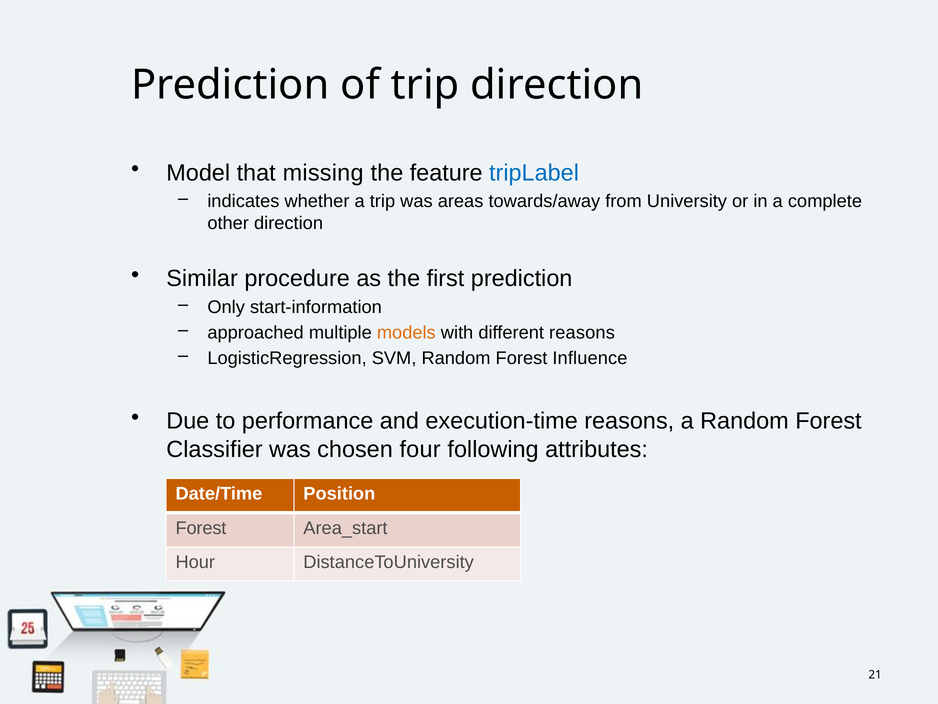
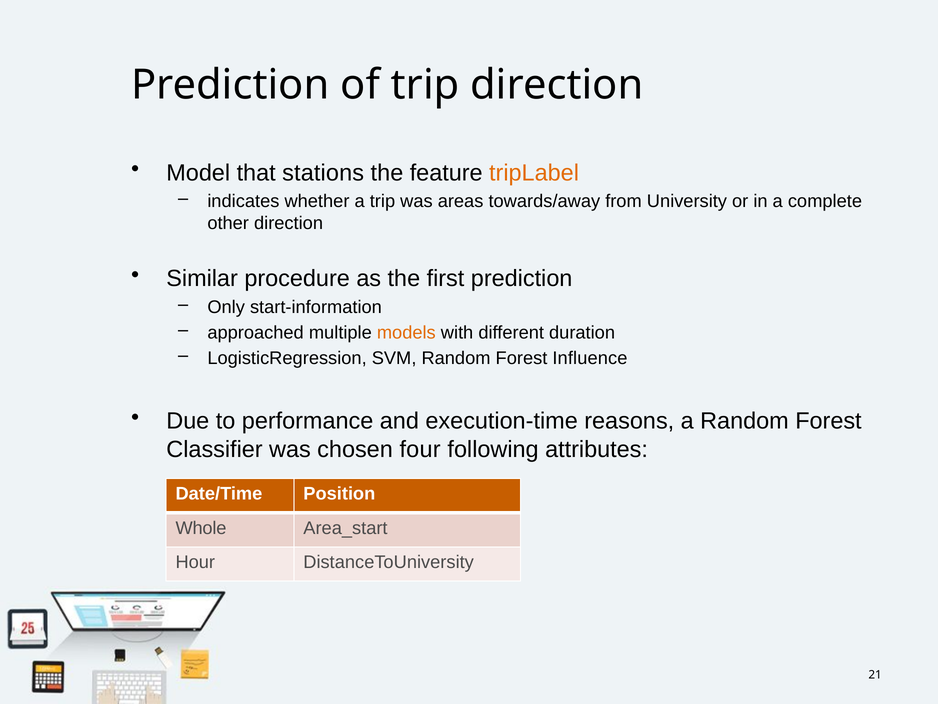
missing: missing -> stations (323, 173)
tripLabel colour: blue -> orange (534, 173)
different reasons: reasons -> duration (582, 332)
Forest: Forest -> Whole (201, 528)
